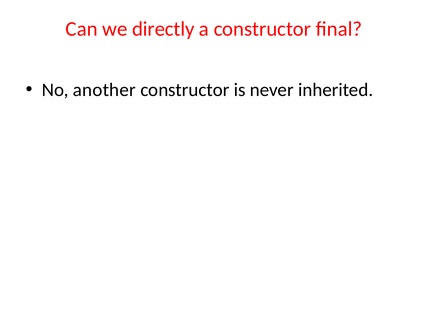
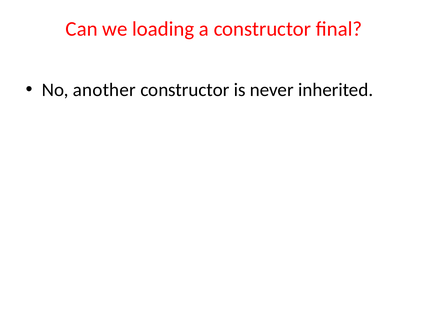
directly: directly -> loading (163, 29)
